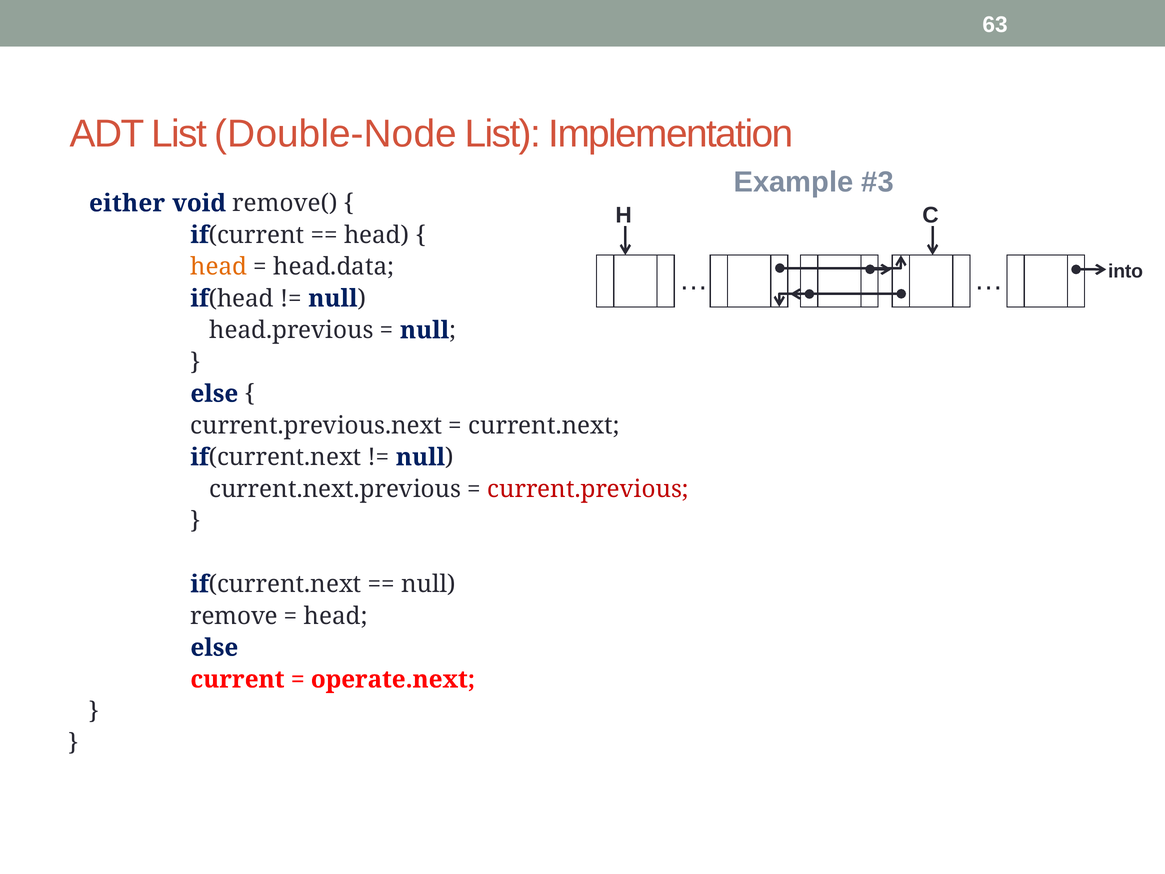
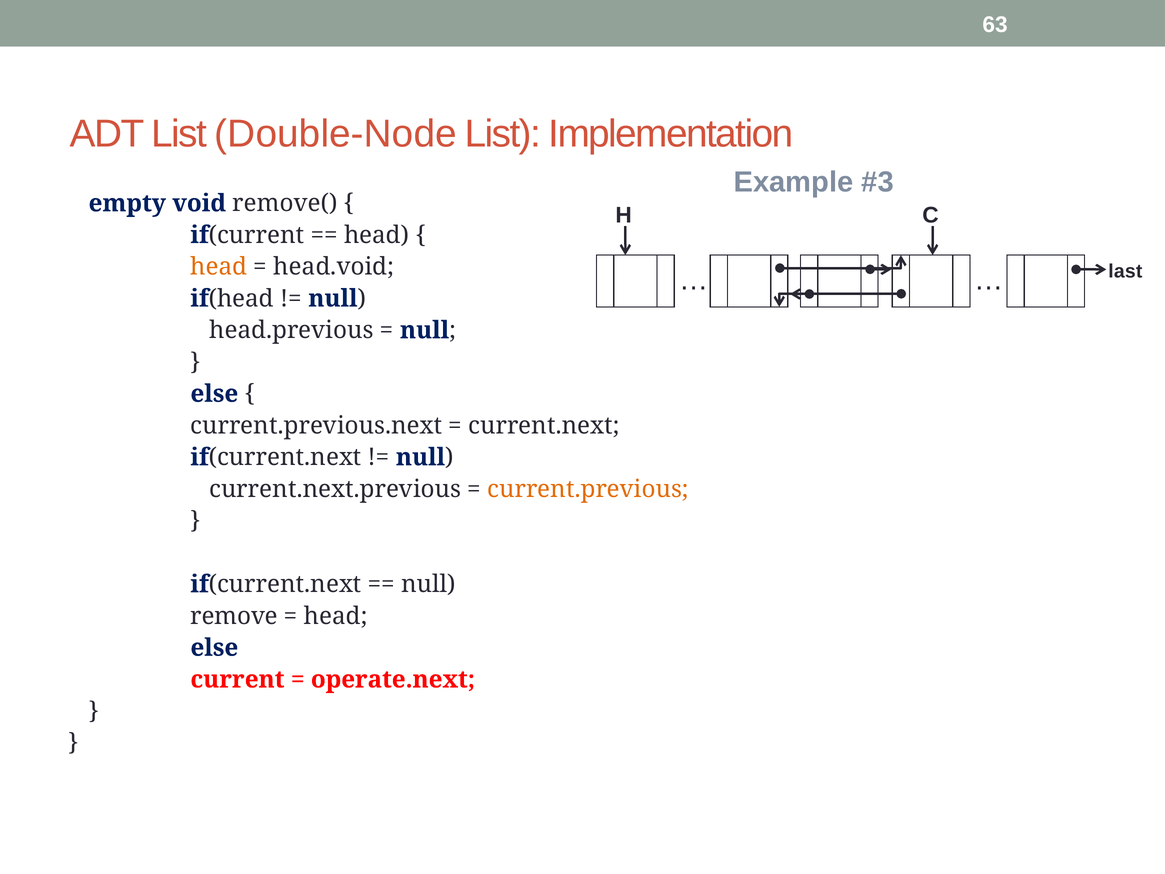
either: either -> empty (127, 203)
head.data: head.data -> head.void (334, 267)
into: into -> last (1125, 271)
current.previous colour: red -> orange (588, 489)
